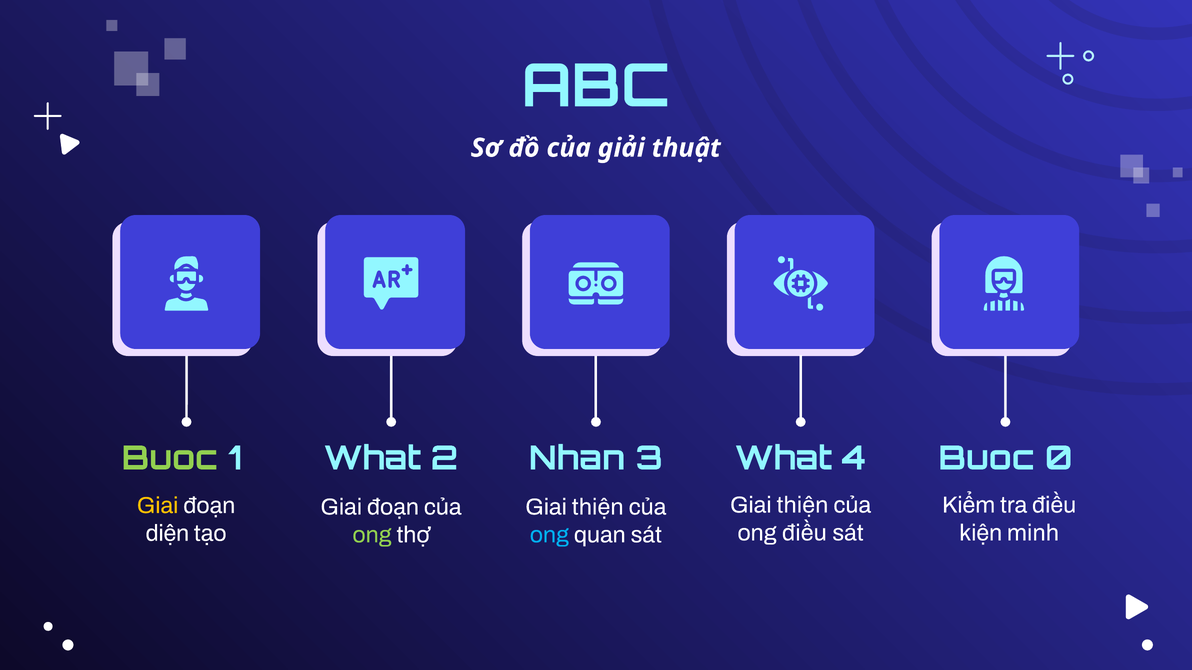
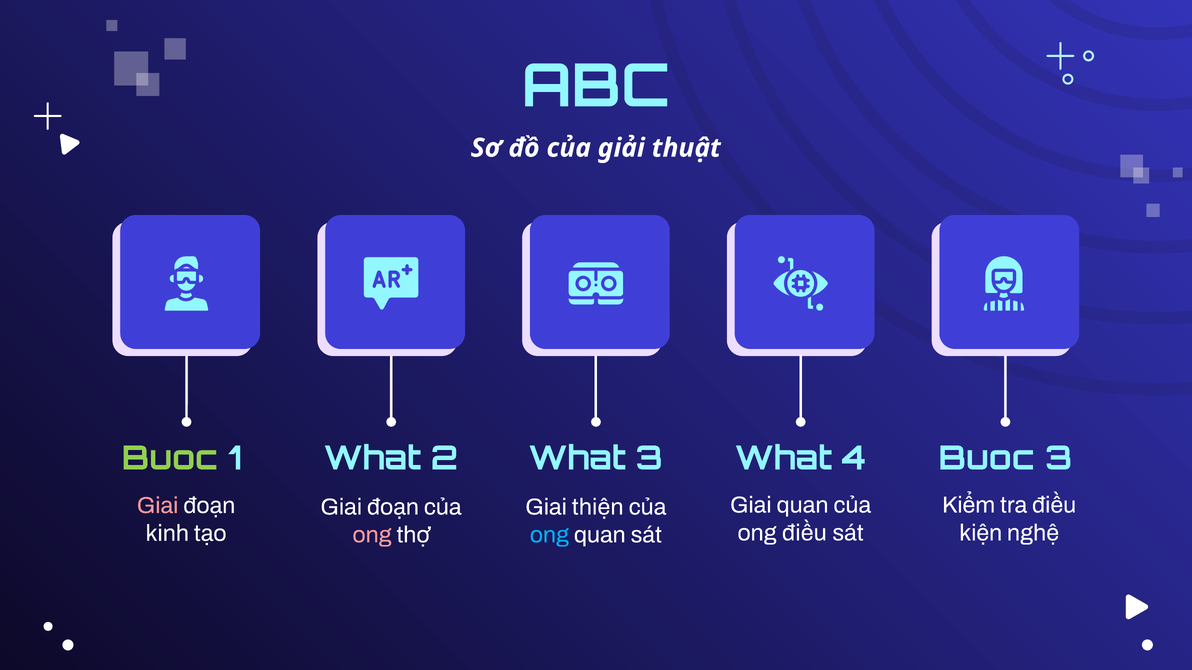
Nhan: Nhan -> What (577, 459)
Buoc 0: 0 -> 3 (1059, 459)
thiện: thiện -> quan (802, 505)
Giai colour: yellow -> pink (158, 506)
minh: minh -> nghệ (1033, 533)
diện: diện -> kinh (167, 534)
ong colour: light green -> pink (372, 535)
